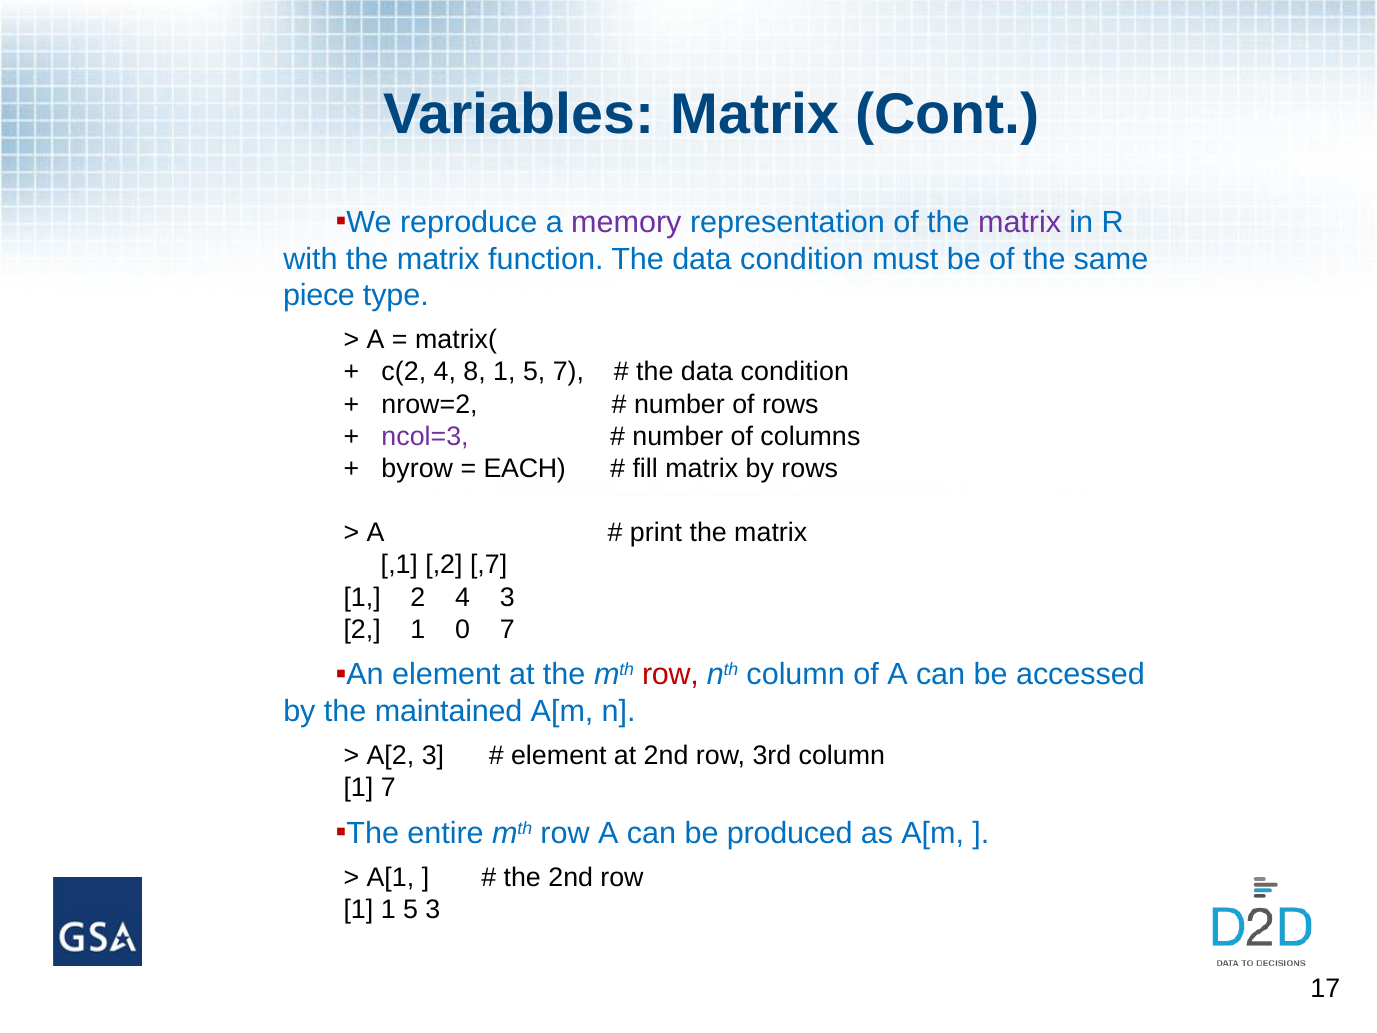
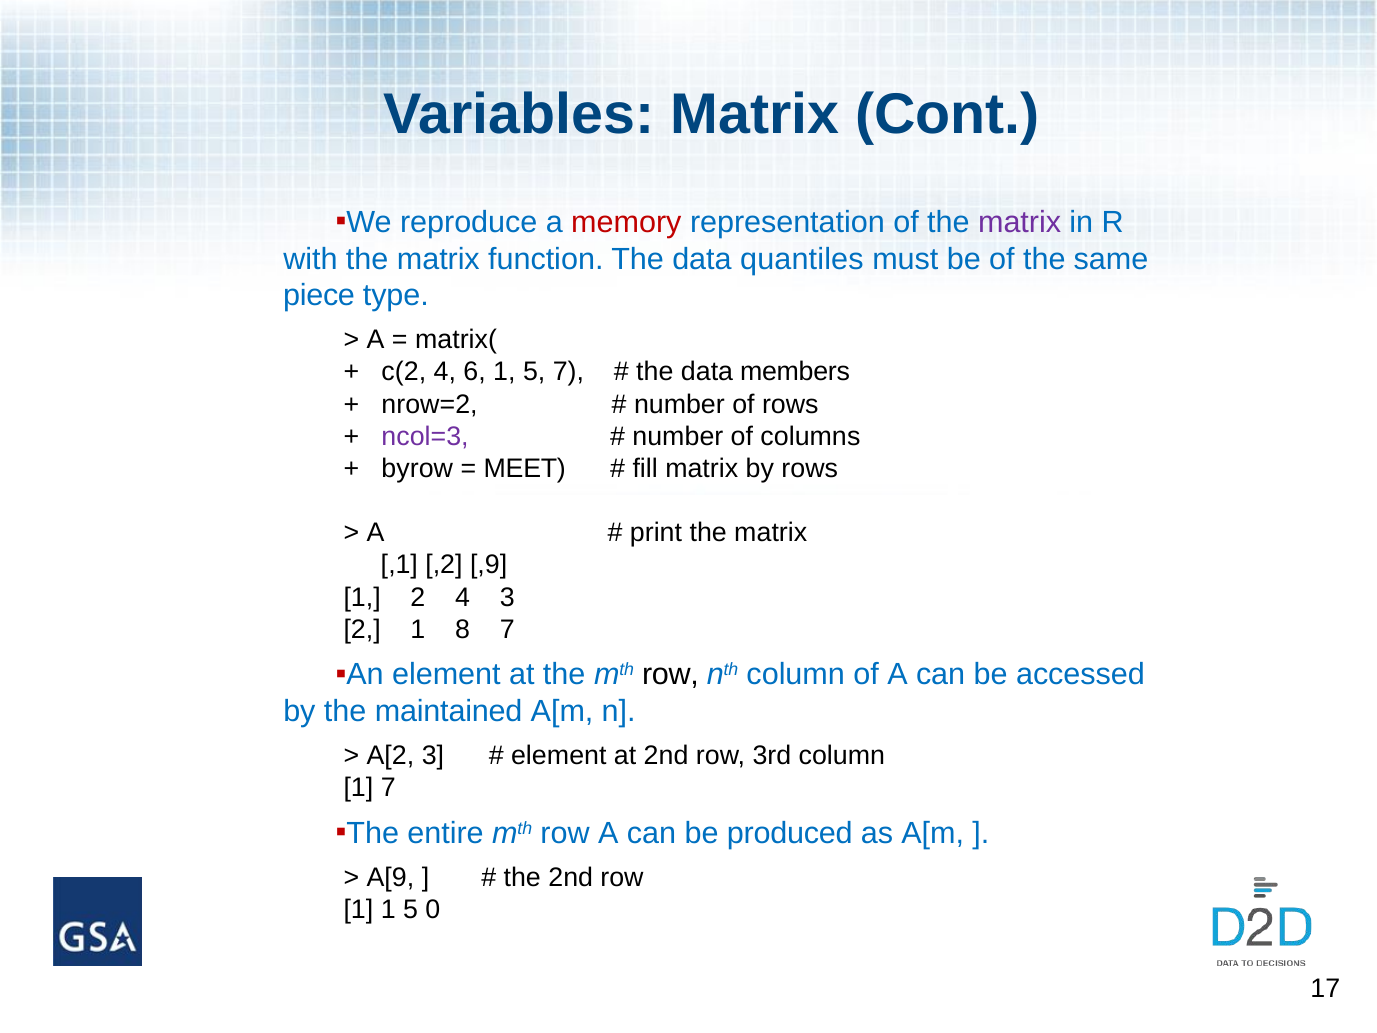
memory colour: purple -> red (626, 222)
function The data condition: condition -> quantiles (802, 259)
8: 8 -> 6 (475, 372)
condition: condition -> members (795, 372)
EACH: EACH -> MEET (525, 469)
,7: ,7 -> ,9 (489, 565)
0: 0 -> 8 (463, 629)
row colour: red -> black (670, 675)
A[1: A[1 -> A[9 (390, 877)
5 3: 3 -> 0 (433, 909)
